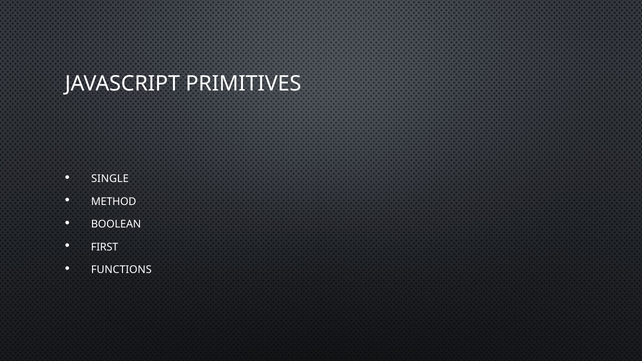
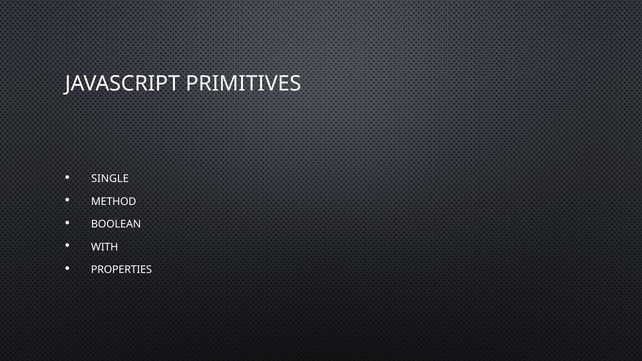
FIRST: FIRST -> WITH (105, 247)
FUNCTIONS: FUNCTIONS -> PROPERTIES (121, 270)
